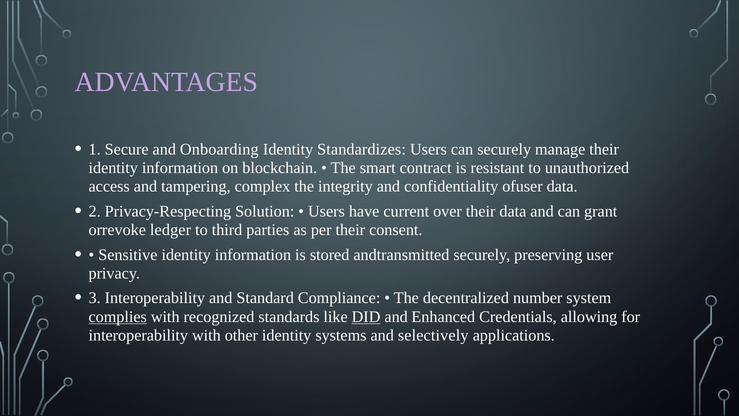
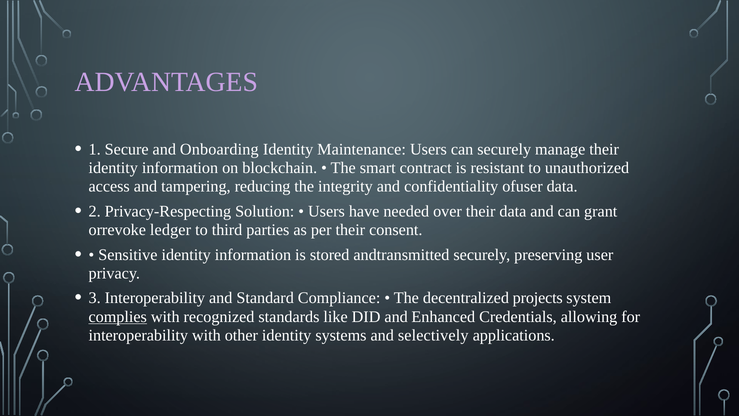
Standardizes: Standardizes -> Maintenance (362, 149)
complex: complex -> reducing (263, 186)
current: current -> needed (406, 211)
number: number -> projects (538, 298)
DID underline: present -> none (366, 317)
